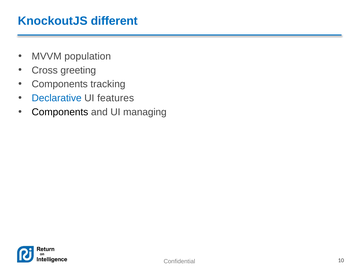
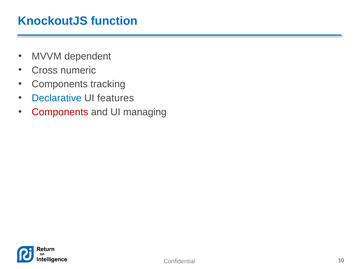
different: different -> function (114, 21)
population: population -> dependent (88, 56)
greeting: greeting -> numeric (78, 70)
Components colour: black -> red (60, 112)
